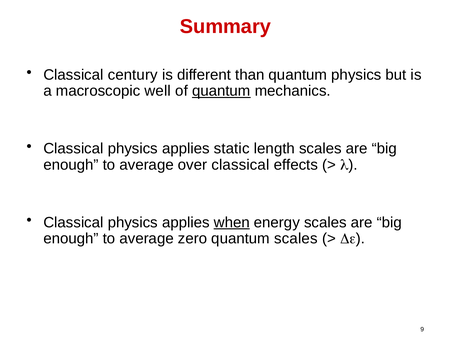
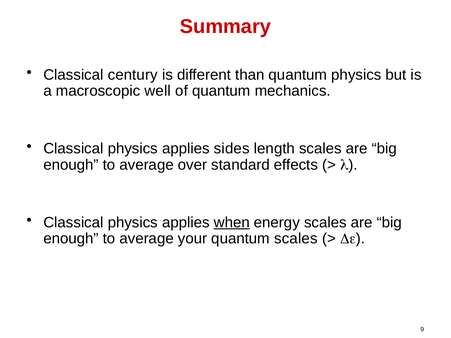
quantum underline: present -> none (221, 91)
static: static -> sides (232, 149)
over classical: classical -> standard (241, 165)
zero: zero -> your (193, 239)
